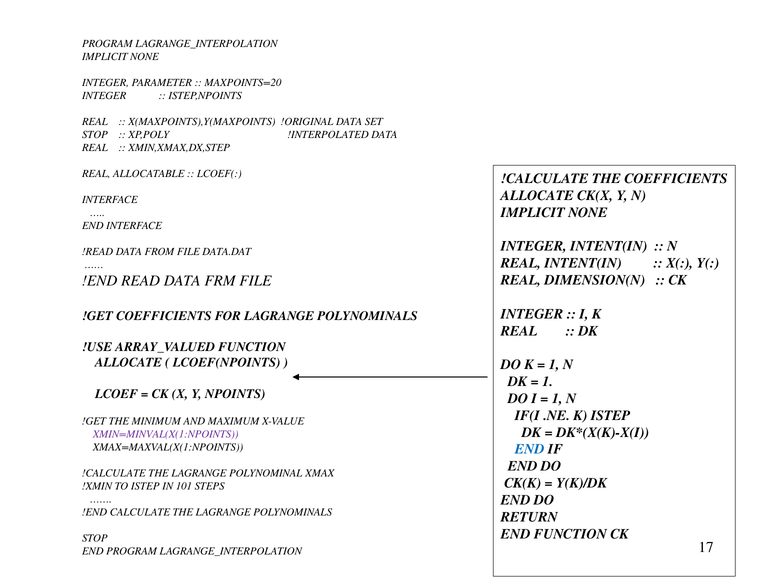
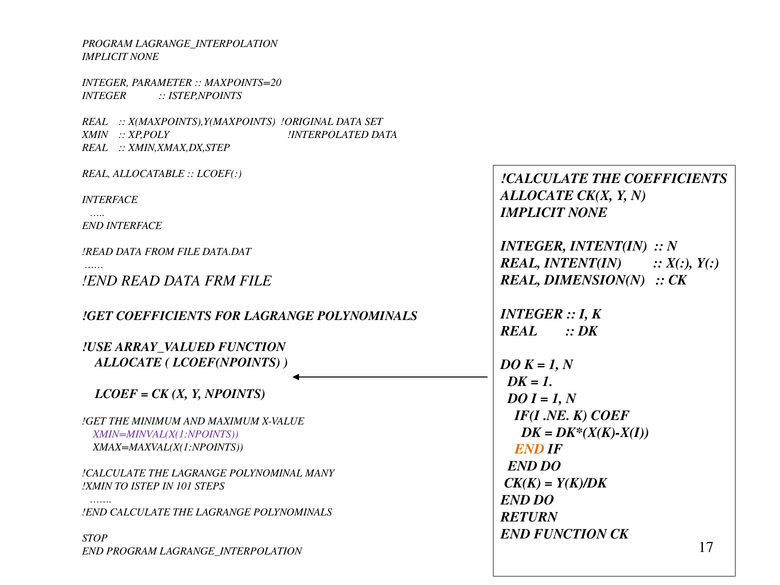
STOP: STOP -> XMIN (95, 135)
K ISTEP: ISTEP -> COEF (610, 415)
END colour: blue -> orange (530, 449)
XMAX: XMAX -> MANY (320, 473)
